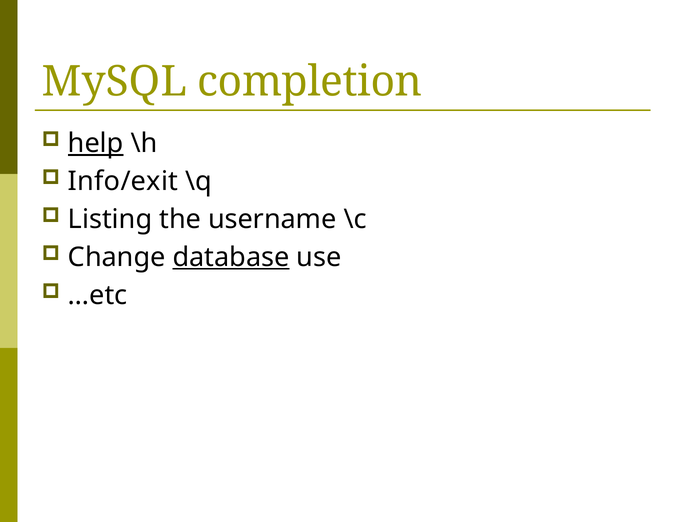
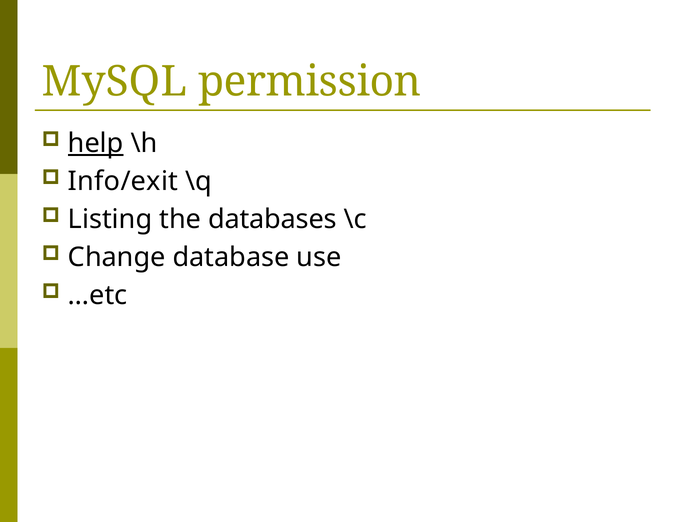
completion: completion -> permission (310, 82)
username: username -> databases (272, 220)
database underline: present -> none (231, 258)
